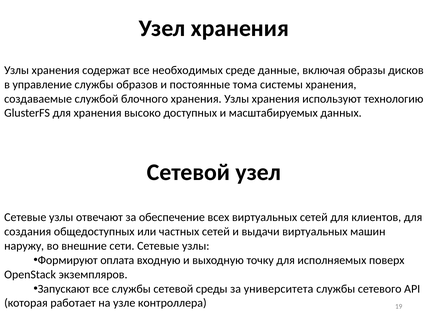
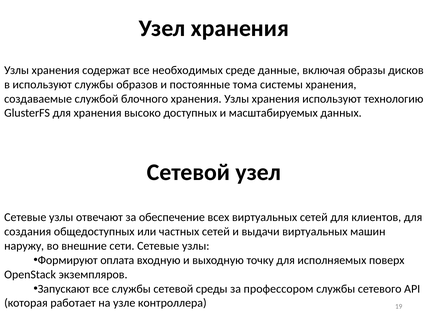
в управление: управление -> используют (42, 85)
университета: университета -> профессором (279, 289)
